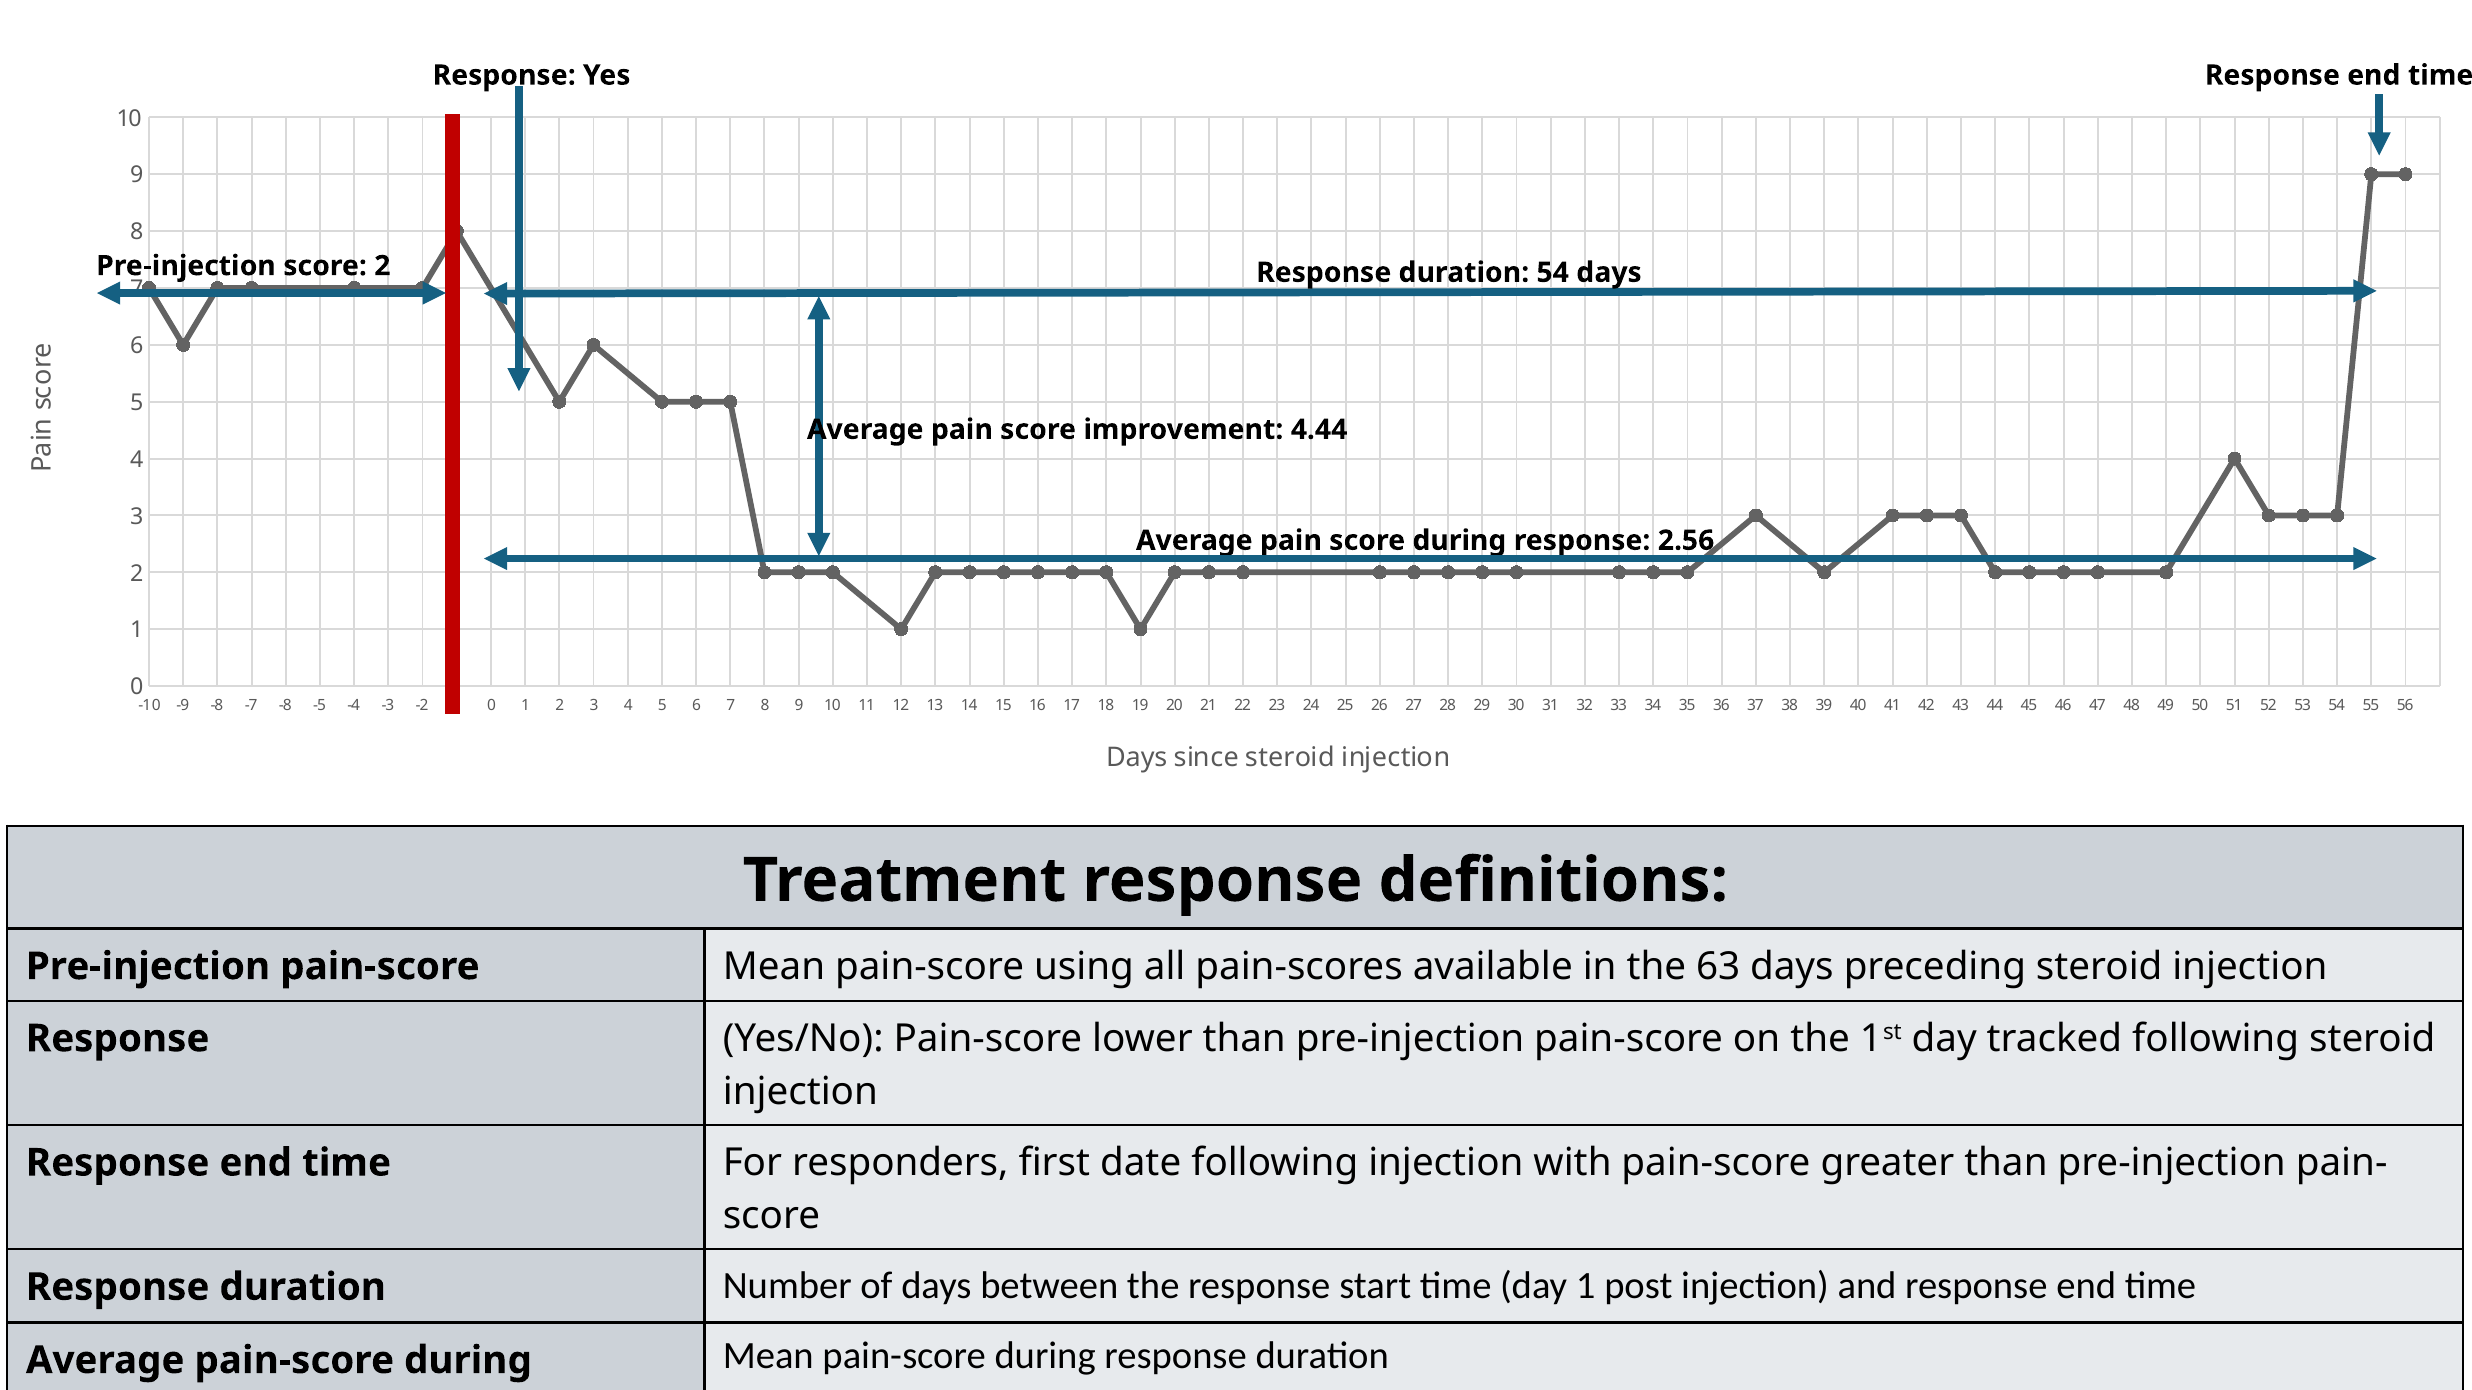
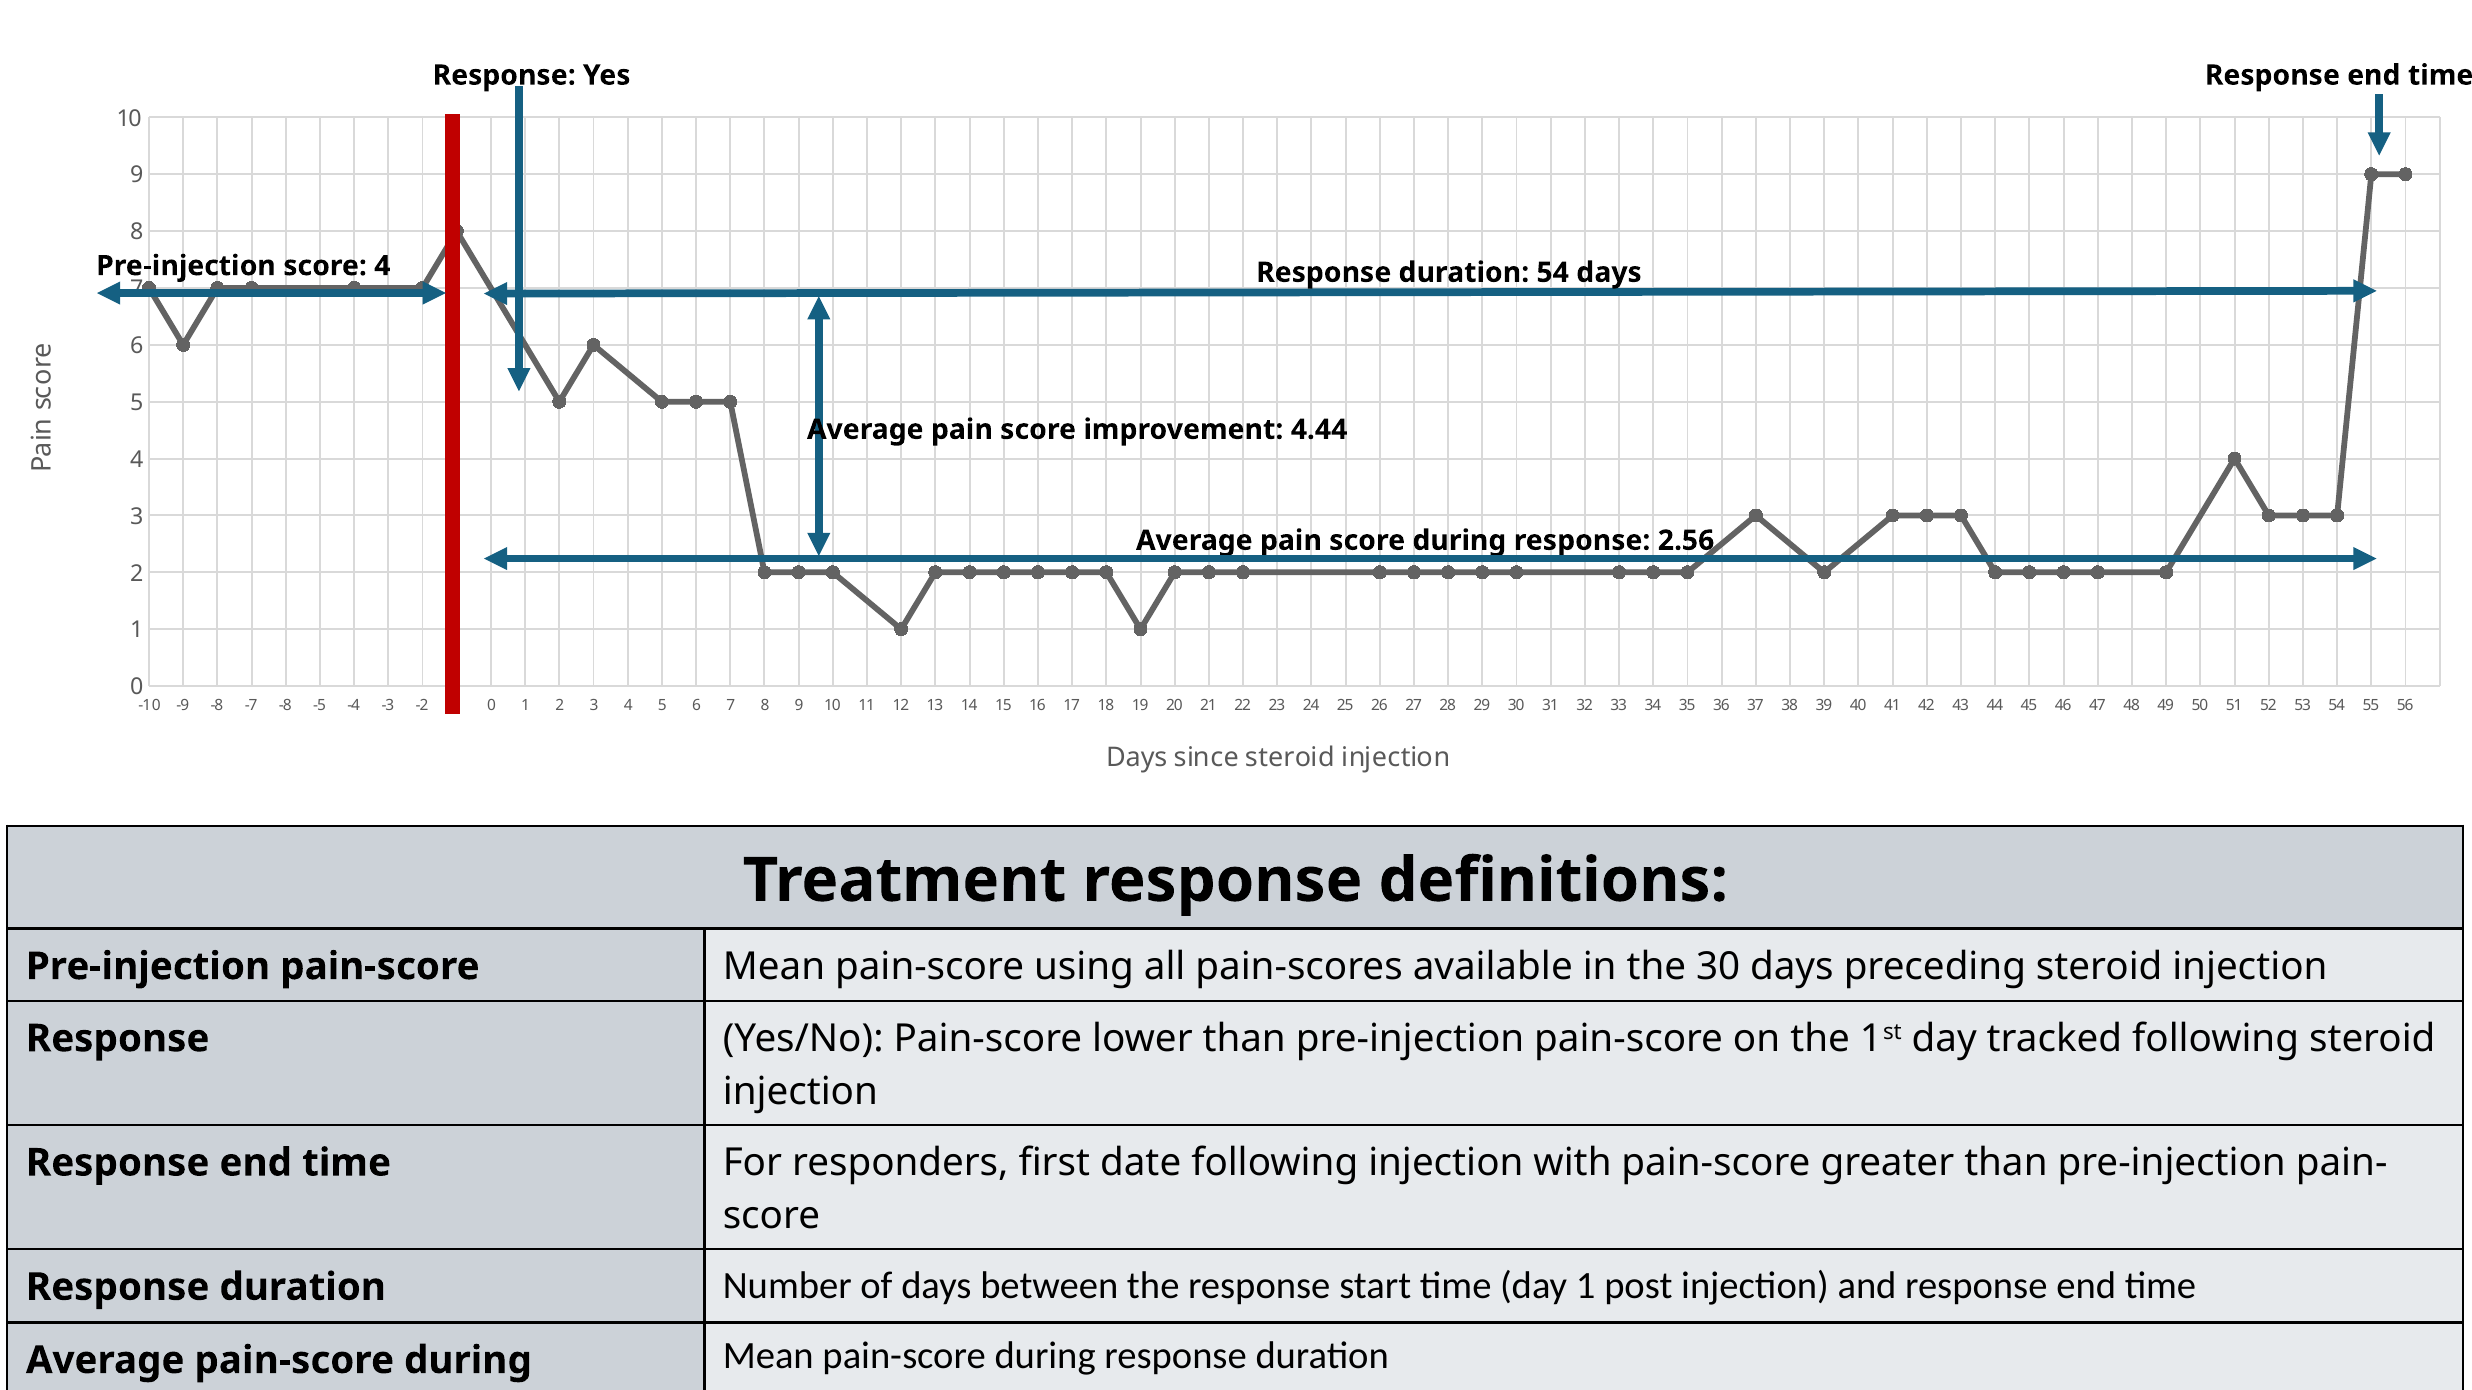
score 2: 2 -> 4 (382, 266)
the 63: 63 -> 30 (1718, 967)
